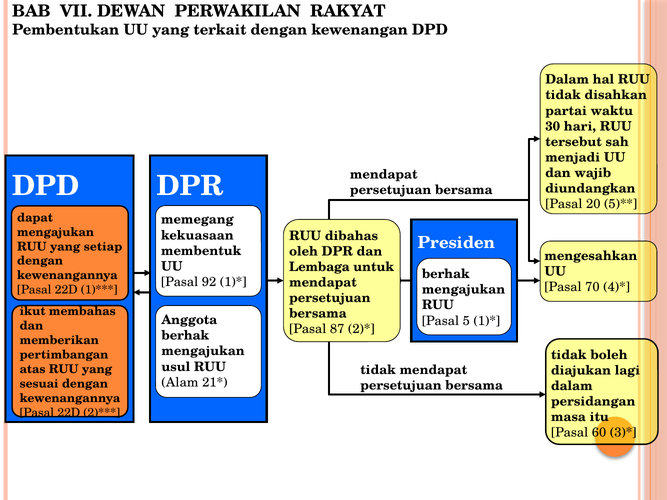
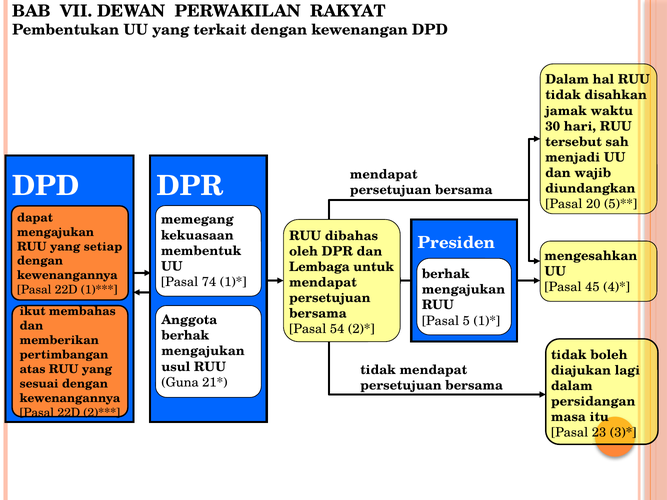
partai: partai -> jamak (566, 111)
92: 92 -> 74 (209, 282)
70: 70 -> 45 (592, 287)
87: 87 -> 54 (337, 329)
Alam: Alam -> Guna (180, 383)
60: 60 -> 23 (599, 433)
